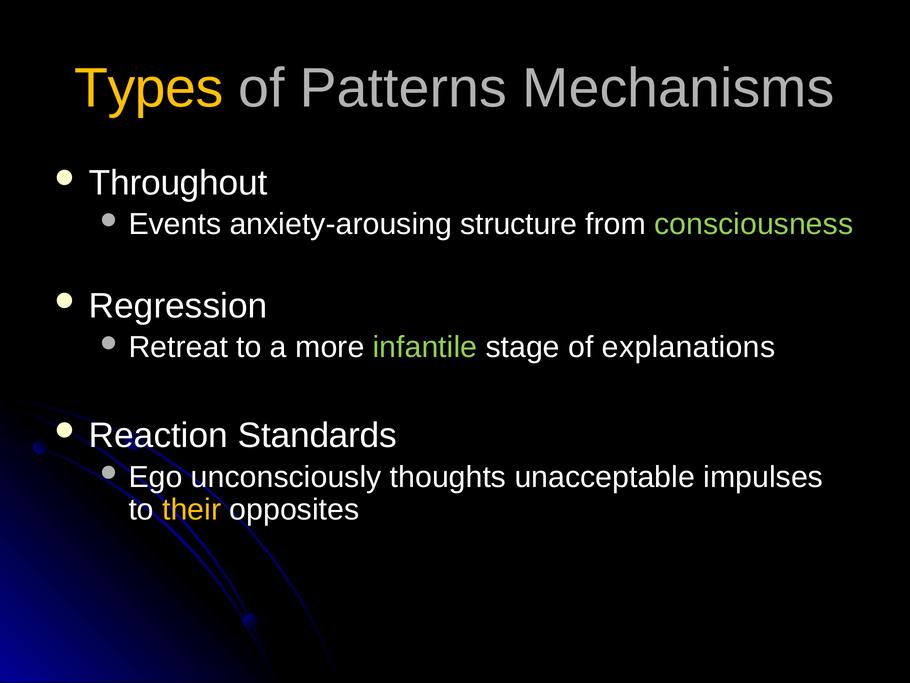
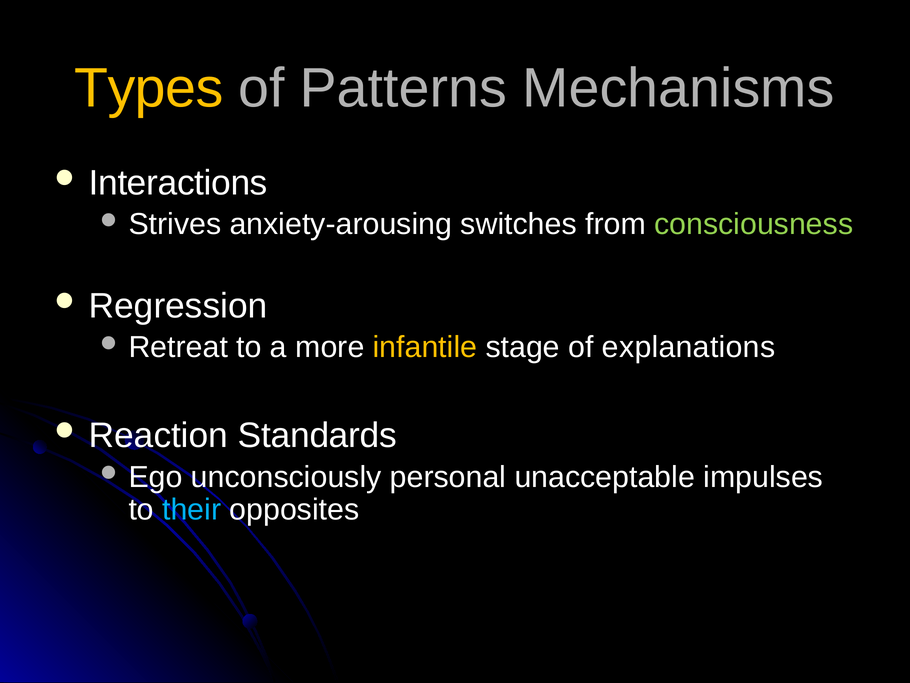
Throughout: Throughout -> Interactions (178, 183)
Events: Events -> Strives (175, 224)
structure: structure -> switches (519, 224)
infantile colour: light green -> yellow (425, 347)
thoughts: thoughts -> personal (448, 477)
their colour: yellow -> light blue (192, 509)
